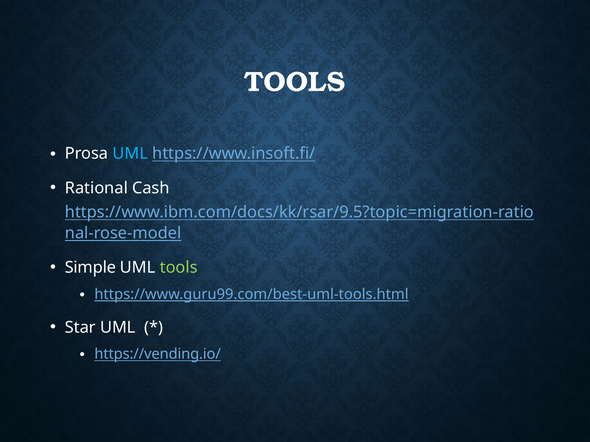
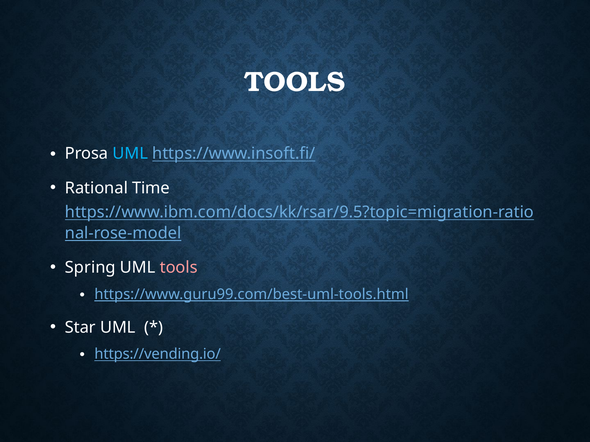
Cash: Cash -> Time (151, 188)
Simple: Simple -> Spring (90, 268)
tools colour: light green -> pink (179, 268)
